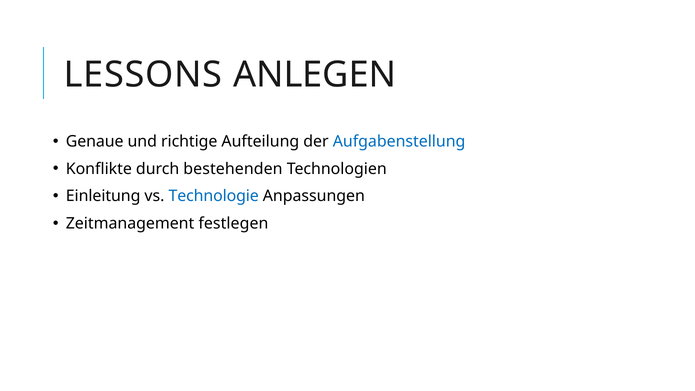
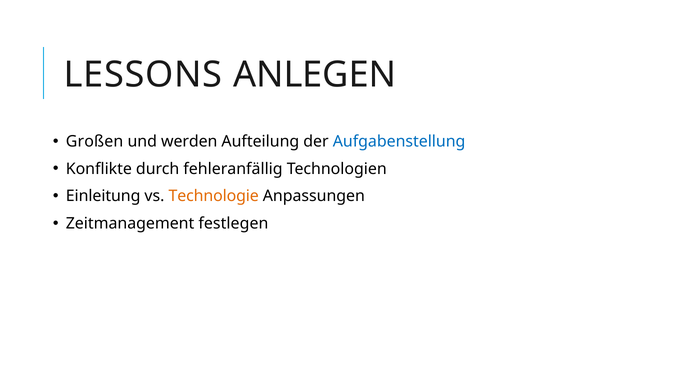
Genaue: Genaue -> Großen (95, 141)
richtige: richtige -> werden (189, 141)
bestehenden: bestehenden -> fehleranfällig (233, 169)
Technologie colour: blue -> orange (214, 196)
